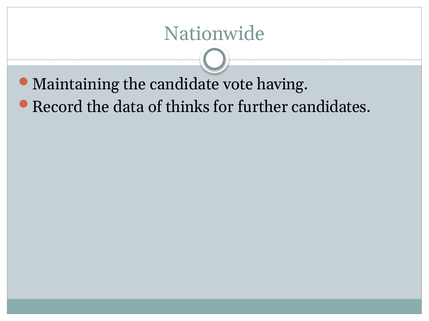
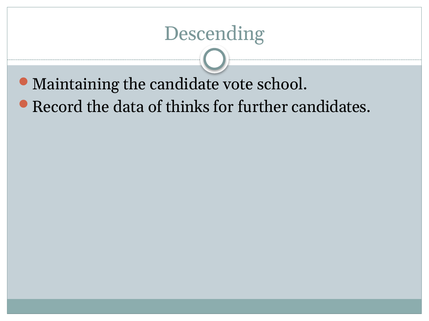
Nationwide: Nationwide -> Descending (214, 34)
having: having -> school (282, 85)
